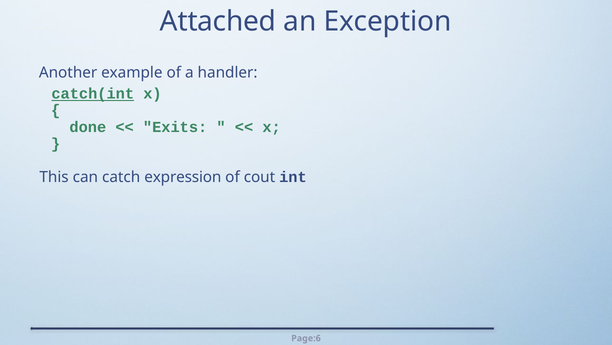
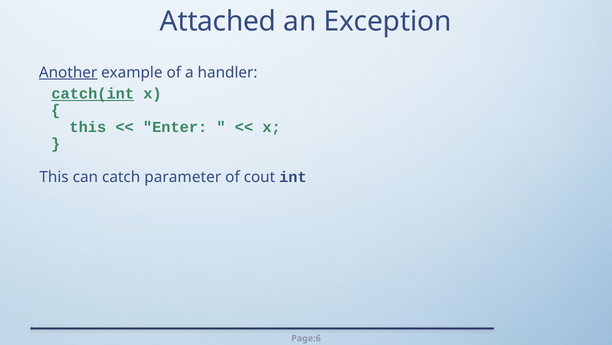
Another underline: none -> present (68, 72)
done: done -> this (88, 127)
Exits: Exits -> Enter (175, 127)
expression: expression -> parameter (183, 177)
